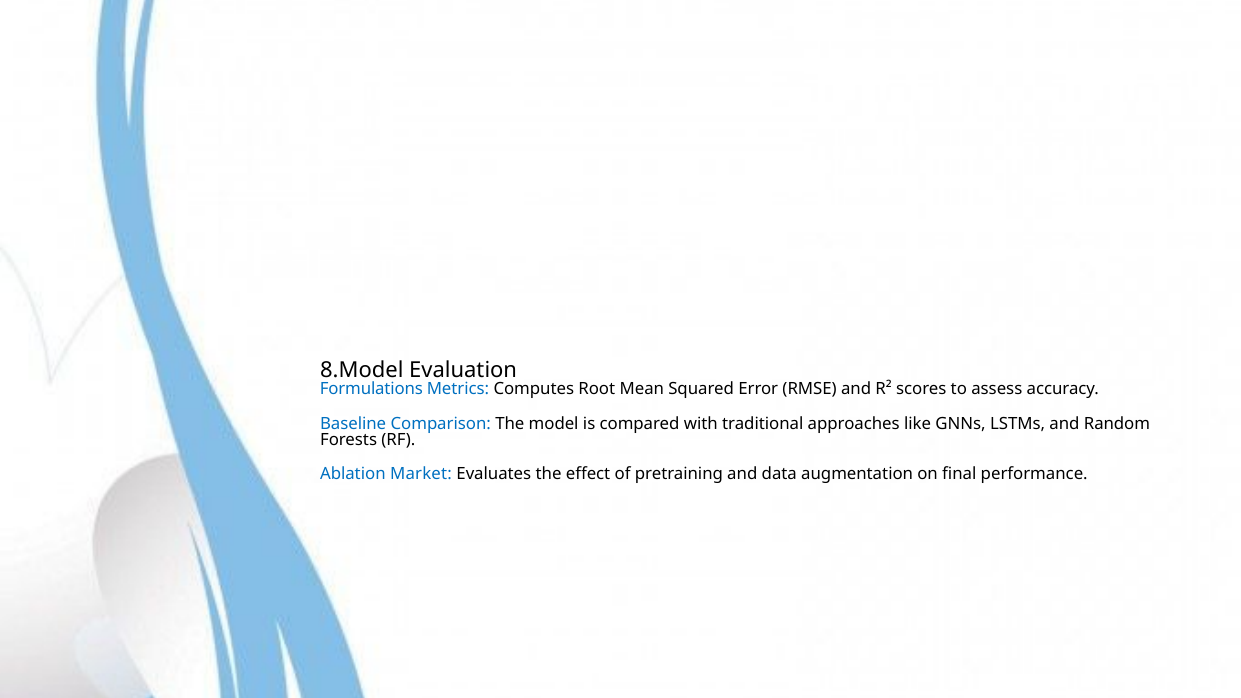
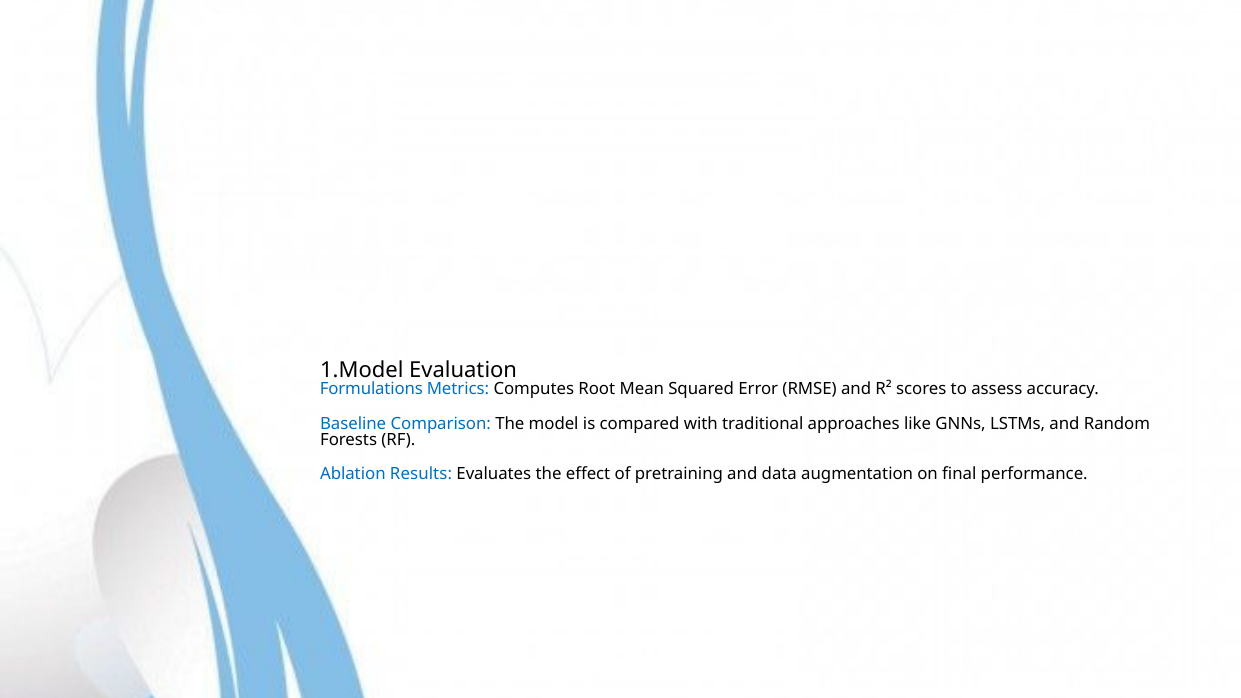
8.Model: 8.Model -> 1.Model (362, 370)
Market: Market -> Results (421, 474)
